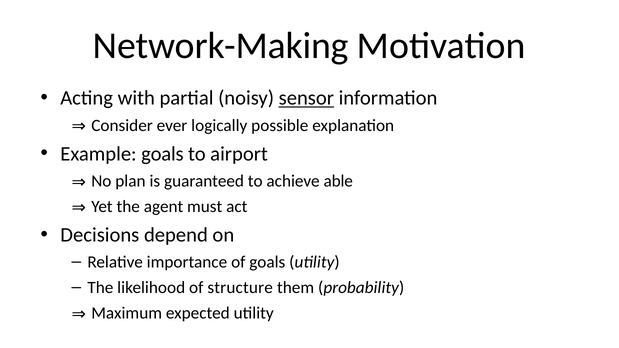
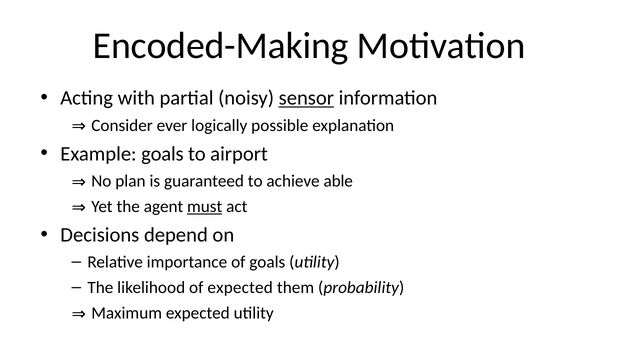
Network-Making: Network-Making -> Encoded-Making (221, 46)
must underline: none -> present (205, 207)
of structure: structure -> expected (240, 288)
